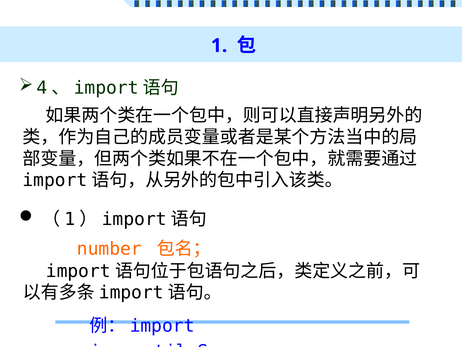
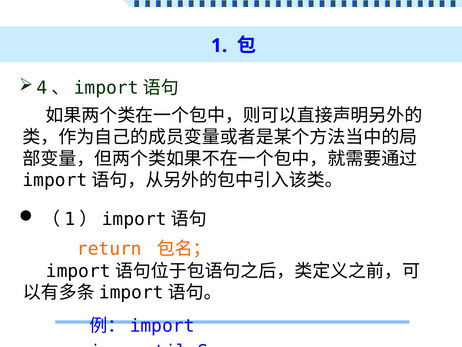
number: number -> return (109, 249)
